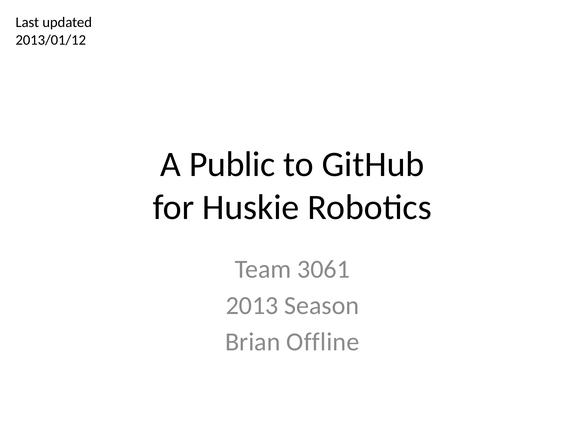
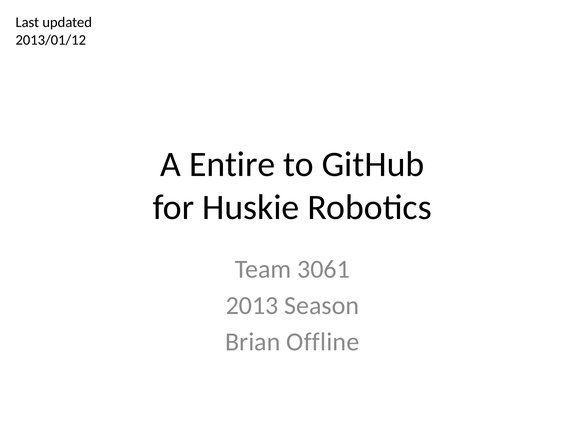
Public: Public -> Entire (232, 164)
